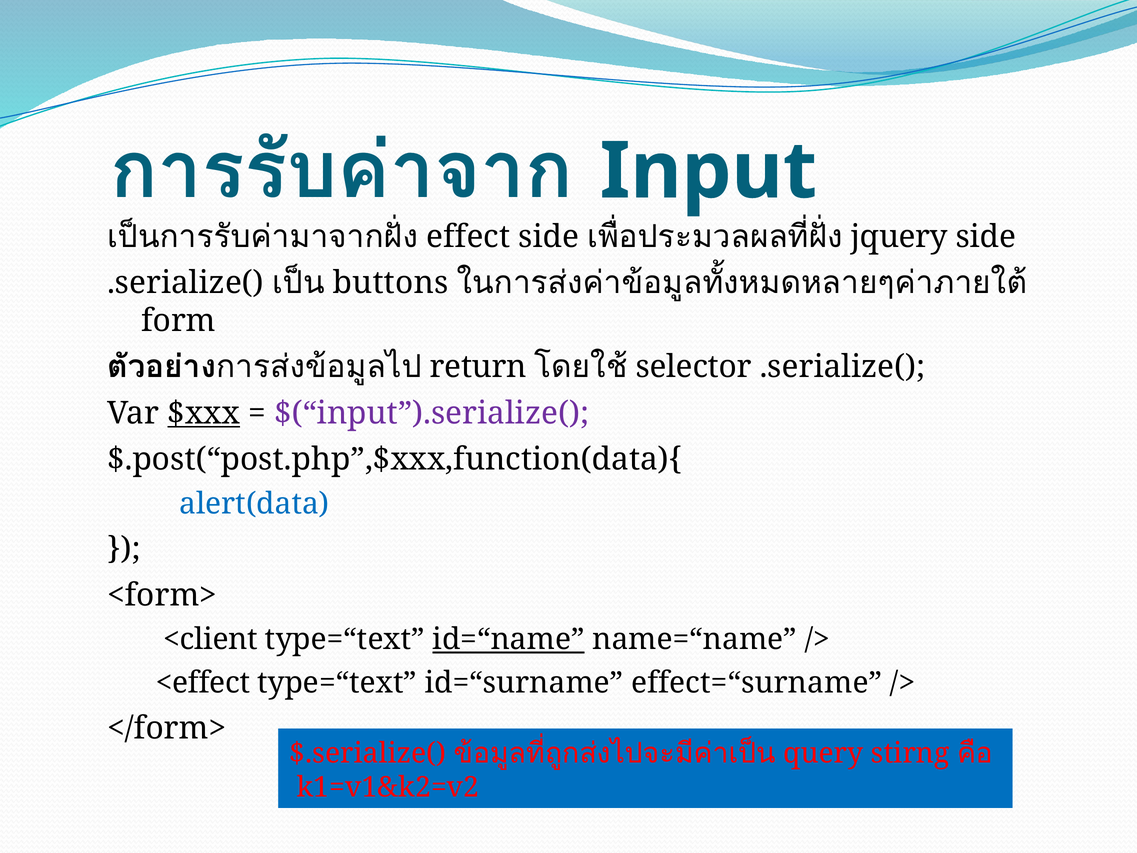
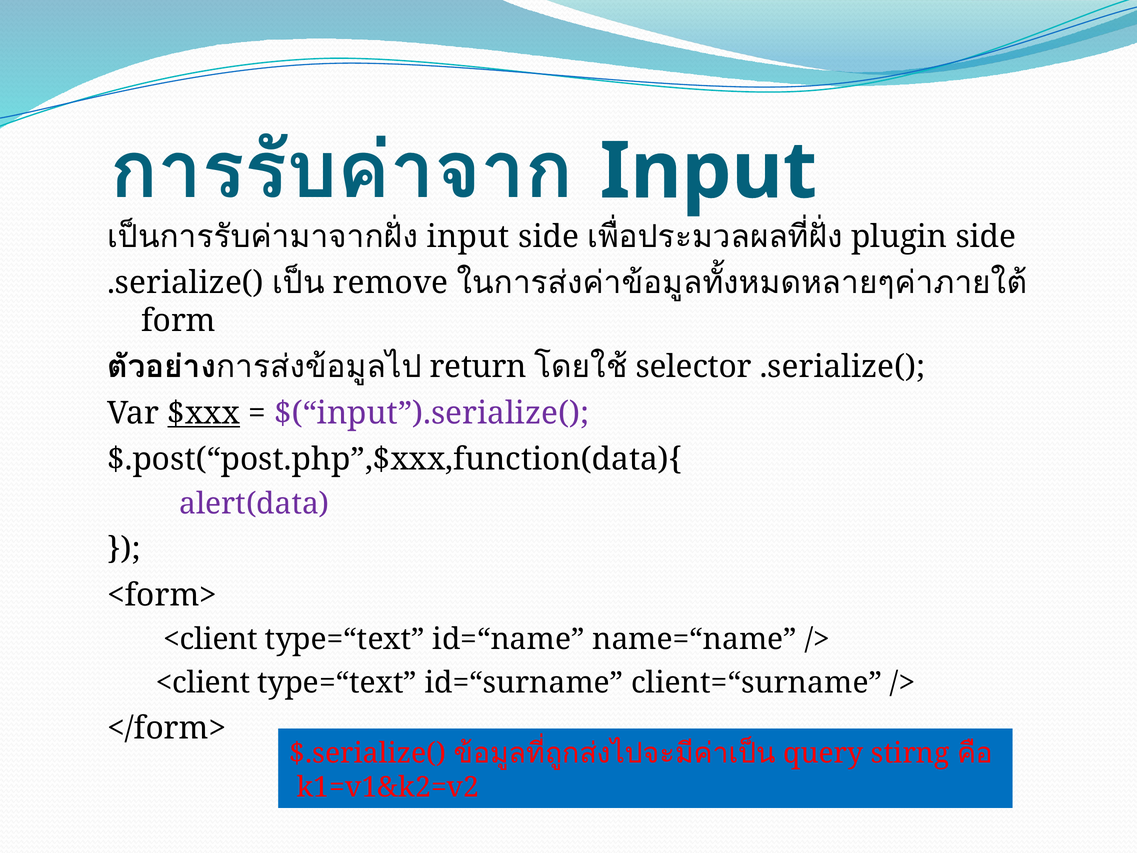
effect: effect -> input (468, 237)
jquery: jquery -> plugin (899, 237)
buttons: buttons -> remove (391, 283)
alert(data colour: blue -> purple (254, 504)
id=“name underline: present -> none (509, 639)
<effect: <effect -> <client (203, 683)
effect=“surname: effect=“surname -> client=“surname (757, 683)
